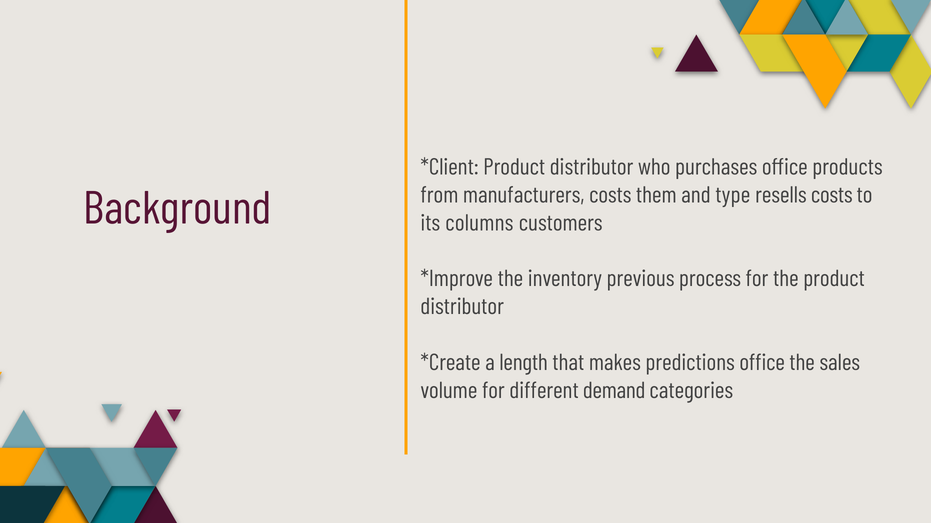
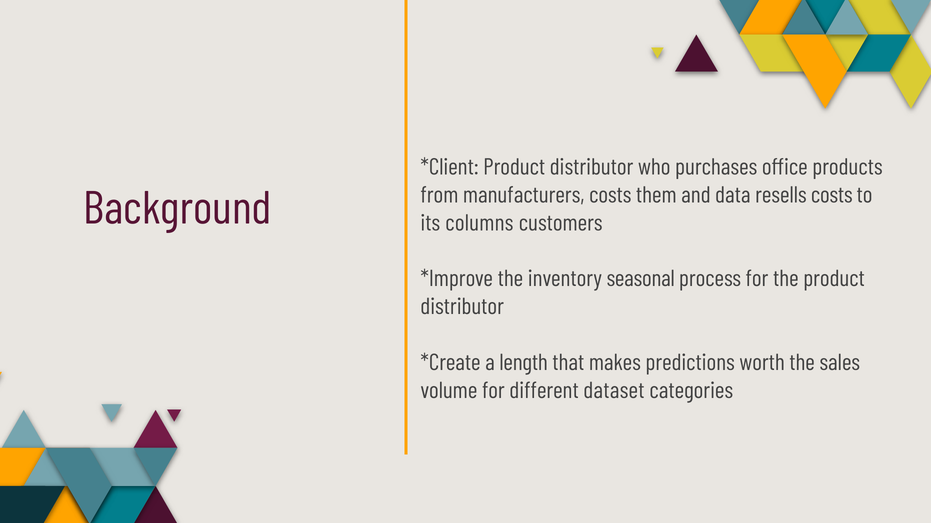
type: type -> data (733, 195)
previous: previous -> seasonal (641, 279)
predictions office: office -> worth (762, 363)
demand: demand -> dataset (614, 391)
